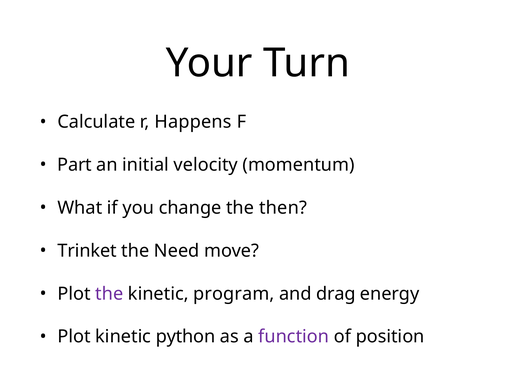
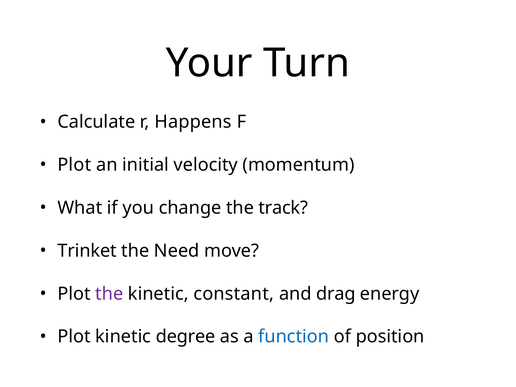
Part: Part -> Plot (74, 165)
then: then -> track (283, 208)
program: program -> constant (234, 294)
python: python -> degree (186, 337)
function colour: purple -> blue (294, 337)
